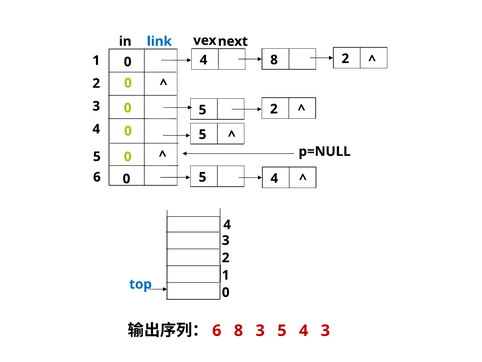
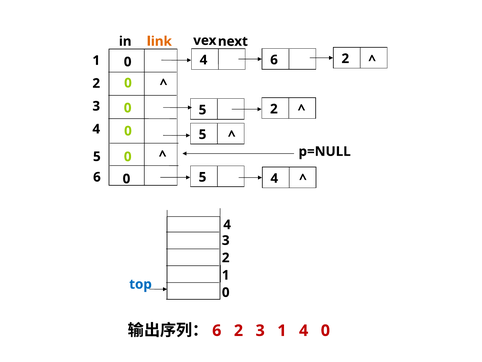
link colour: blue -> orange (159, 41)
4 8: 8 -> 6 (274, 60)
6 8: 8 -> 2 (238, 330)
3 5: 5 -> 1 (282, 330)
3: 3 -> 0 (325, 330)
